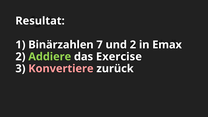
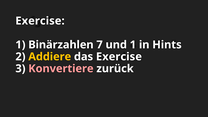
Resultat: Resultat -> Exercise (40, 21)
und 2: 2 -> 1 (133, 45)
Emax: Emax -> Hints (167, 45)
Addiere colour: light green -> yellow (50, 57)
